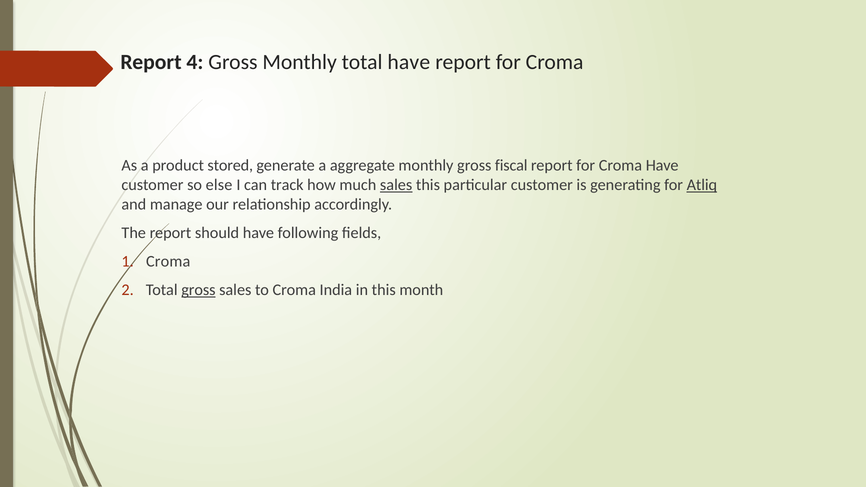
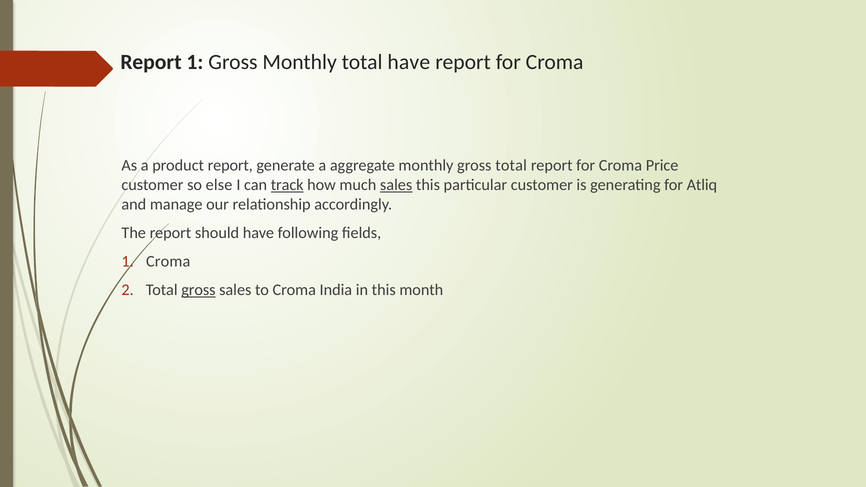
Report 4: 4 -> 1 (195, 62)
product stored: stored -> report (230, 166)
gross fiscal: fiscal -> total (511, 166)
Croma Have: Have -> Price (662, 166)
track underline: none -> present (287, 185)
Atliq underline: present -> none (702, 185)
